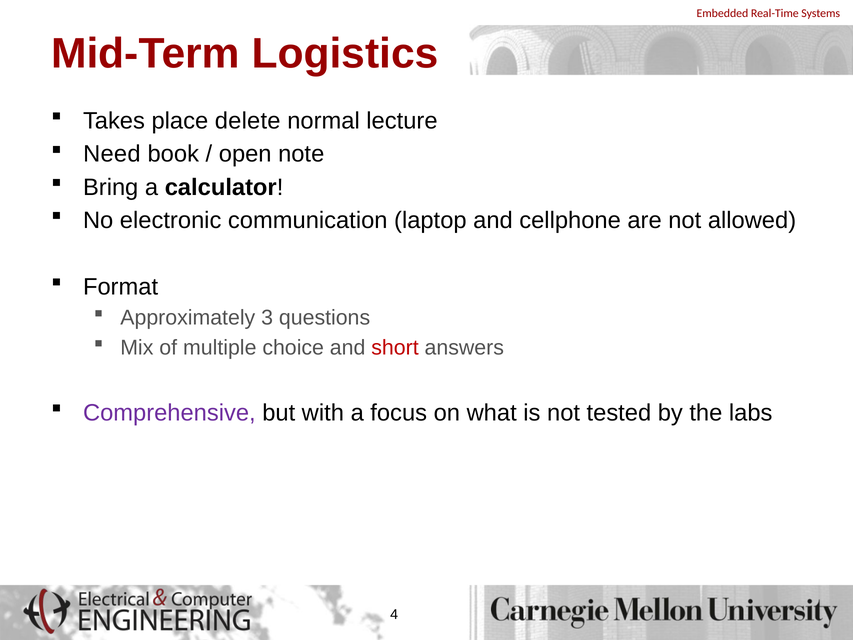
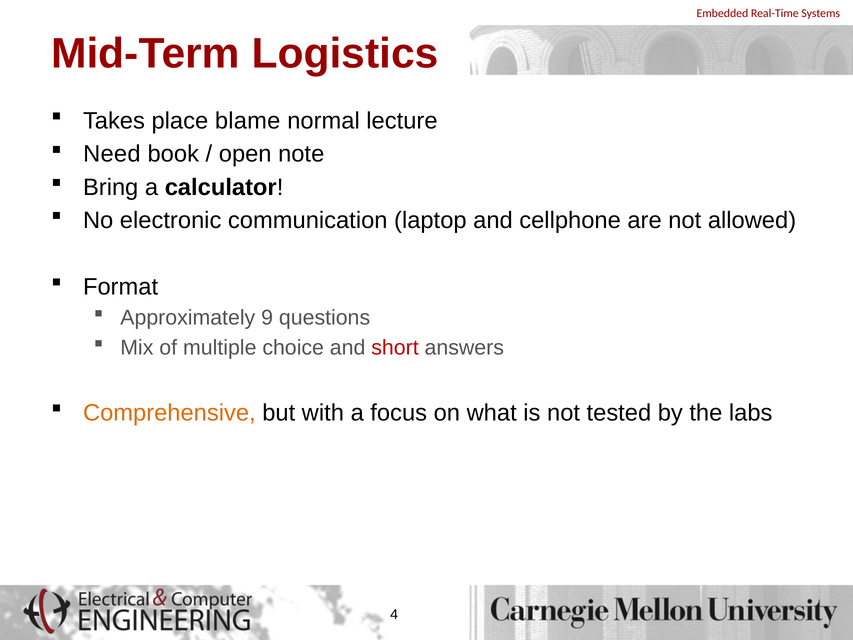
delete: delete -> blame (248, 121)
3: 3 -> 9 (267, 318)
Comprehensive colour: purple -> orange (169, 413)
